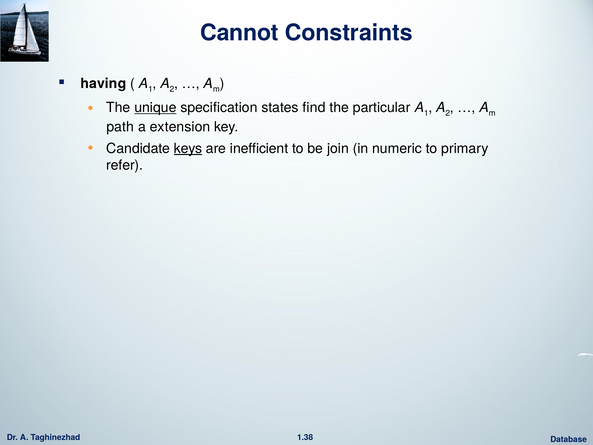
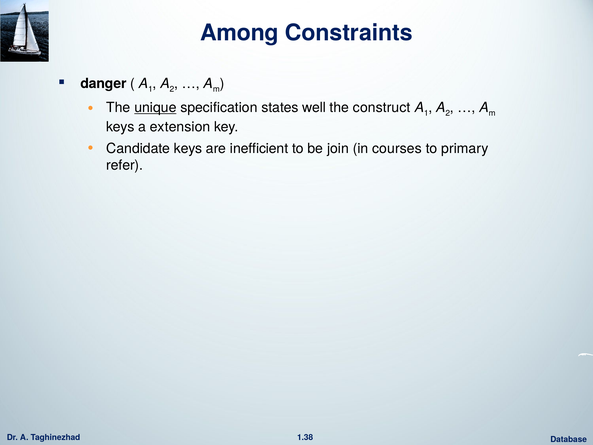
Cannot: Cannot -> Among (239, 33)
having: having -> danger (103, 84)
find: find -> well (314, 108)
particular: particular -> construct (382, 108)
path: path -> keys (120, 127)
keys underline: present -> none (188, 148)
numeric: numeric -> courses (397, 148)
